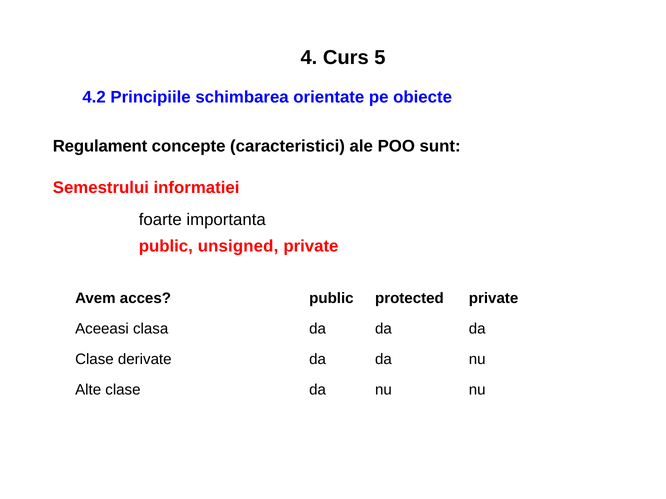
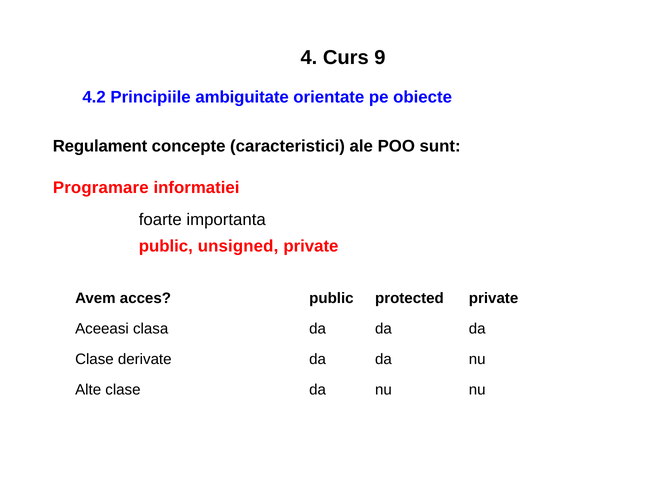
5: 5 -> 9 (380, 57)
schimbarea: schimbarea -> ambiguitate (242, 97)
Semestrului: Semestrului -> Programare (101, 188)
